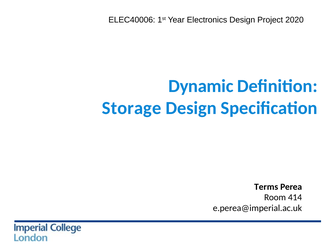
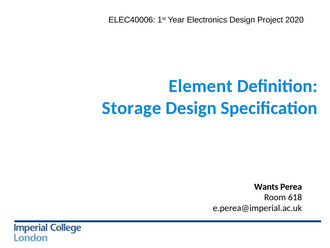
Dynamic: Dynamic -> Element (201, 86)
Terms: Terms -> Wants (266, 186)
414: 414 -> 618 (295, 197)
